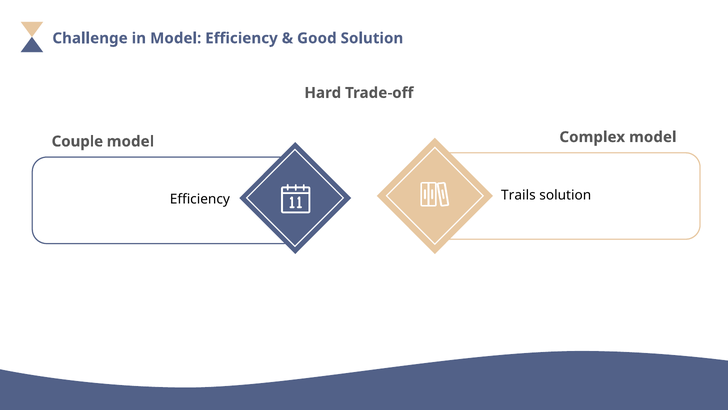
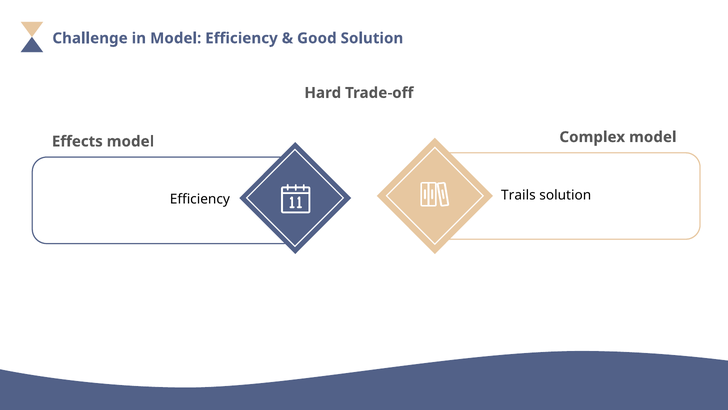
Couple: Couple -> Effects (77, 141)
